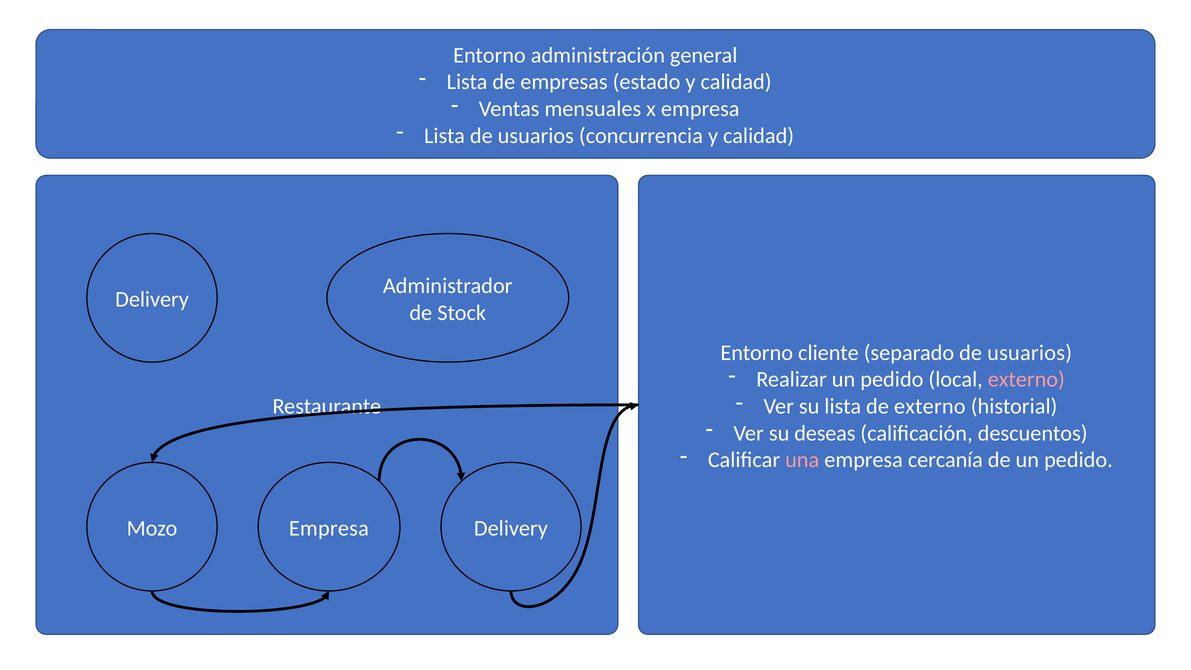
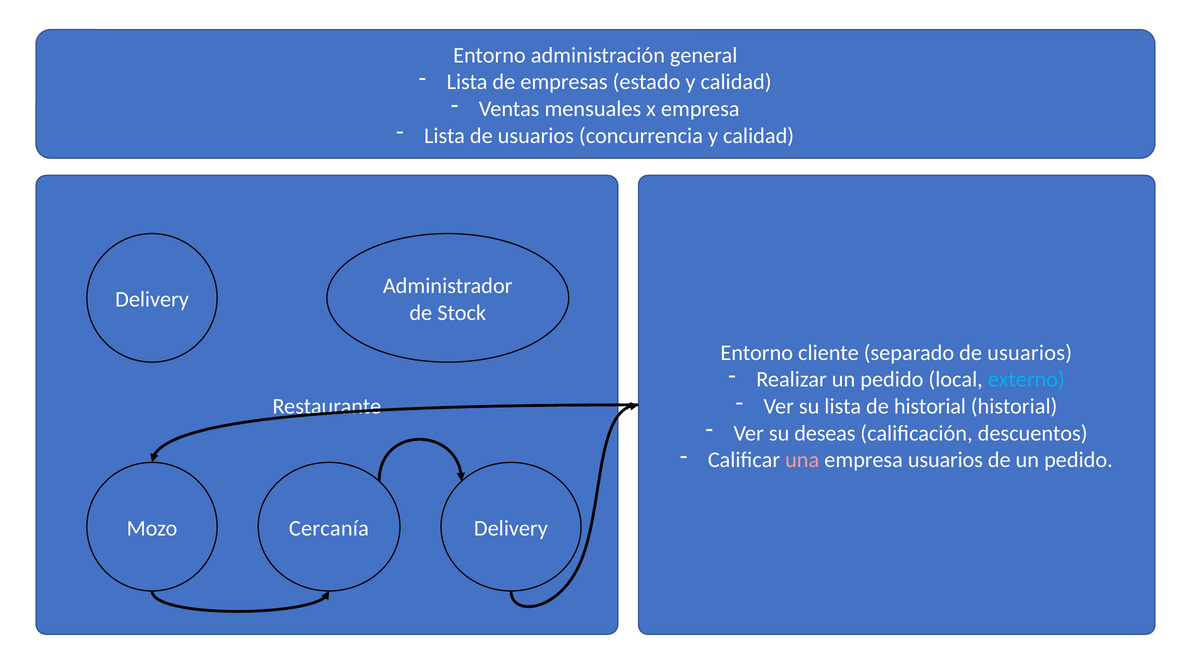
externo colour: pink -> light blue (1026, 380)
de externo: externo -> historial (930, 406)
empresa cercanía: cercanía -> usuarios (945, 460)
Mozo Empresa: Empresa -> Cercanía (329, 528)
